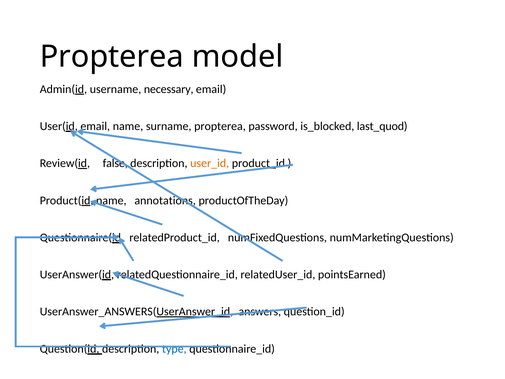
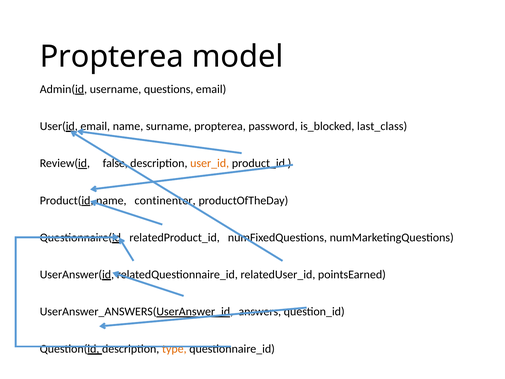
necessary: necessary -> questions (169, 89)
last_quod: last_quod -> last_class (382, 126)
annotations: annotations -> continenter (165, 200)
type colour: blue -> orange (174, 349)
